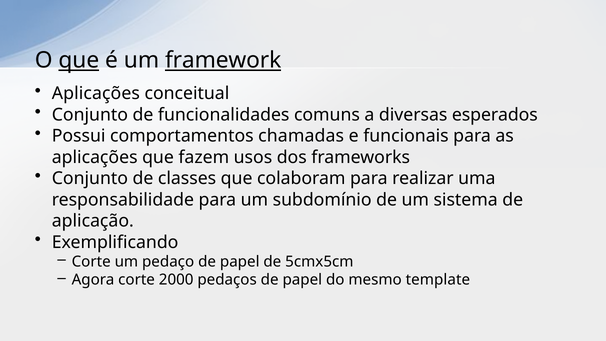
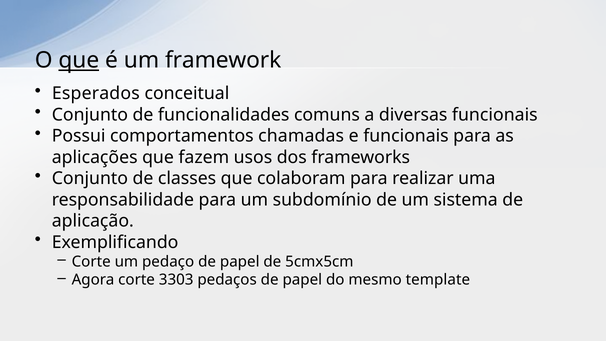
framework underline: present -> none (223, 60)
Aplicações: Aplicações -> Esperados (96, 94)
diversas esperados: esperados -> funcionais (495, 115)
2000: 2000 -> 3303 (176, 280)
